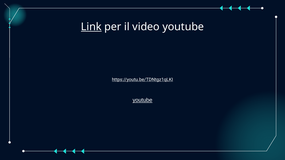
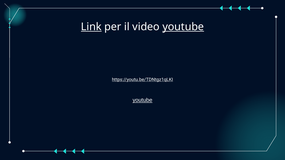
youtube underline: none -> present (183, 27)
